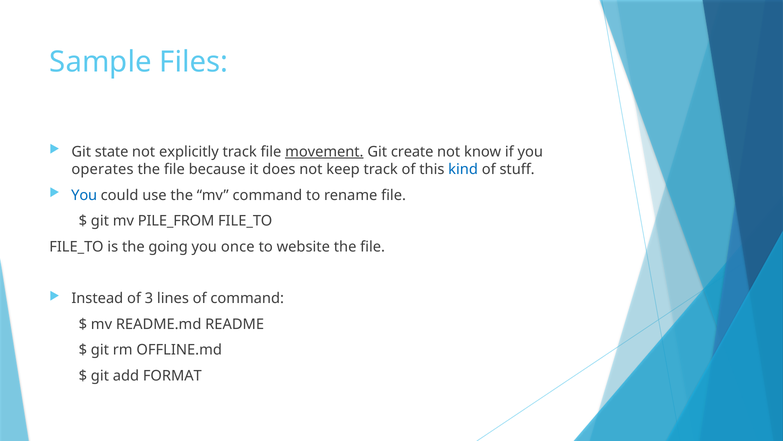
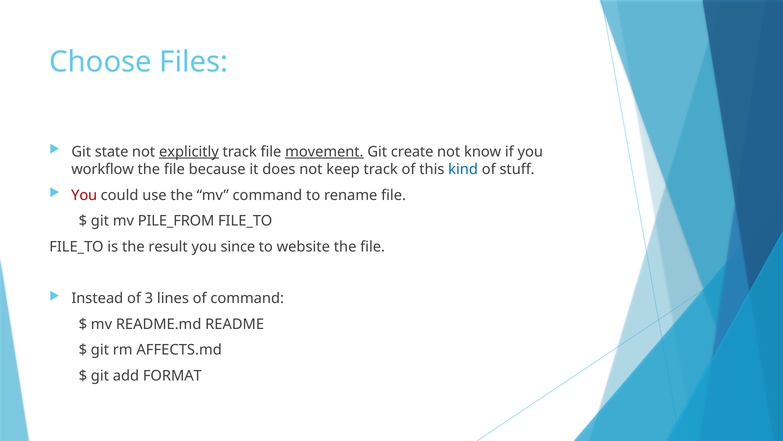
Sample: Sample -> Choose (101, 62)
explicitly underline: none -> present (189, 152)
operates: operates -> workflow (103, 169)
You colour: blue -> red (84, 195)
going: going -> result (168, 246)
once: once -> since (238, 246)
OFFLINE.md: OFFLINE.md -> AFFECTS.md (179, 350)
